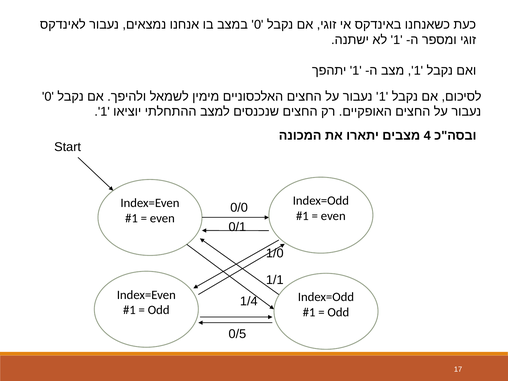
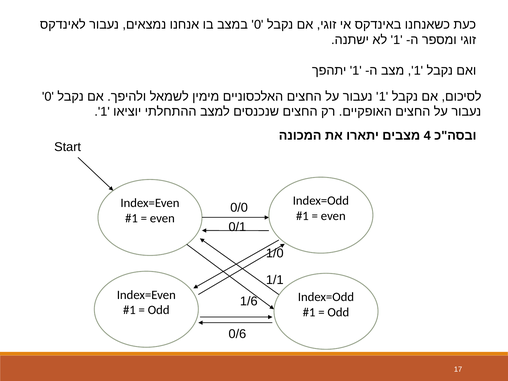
1/4: 1/4 -> 1/6 (249, 301)
0/5: 0/5 -> 0/6 (237, 334)
